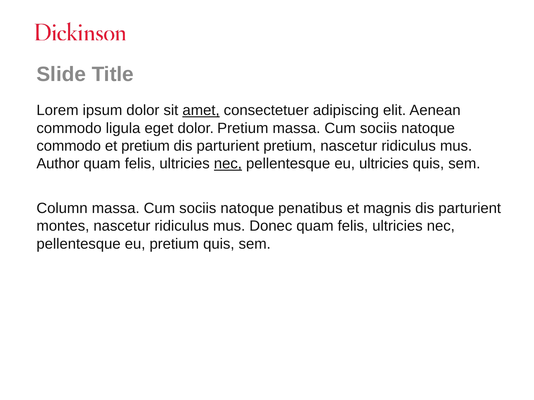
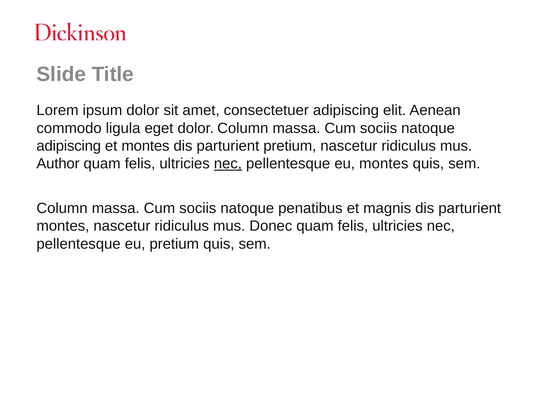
amet underline: present -> none (201, 111)
dolor Pretium: Pretium -> Column (243, 128)
commodo: commodo -> adipiscing (69, 146)
et pretium: pretium -> montes (145, 146)
eu ultricies: ultricies -> montes (384, 164)
